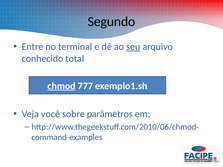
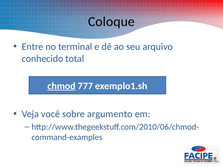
Segundo: Segundo -> Coloque (111, 22)
seu underline: present -> none (133, 47)
parâmetros: parâmetros -> argumento (110, 114)
